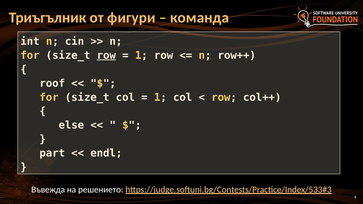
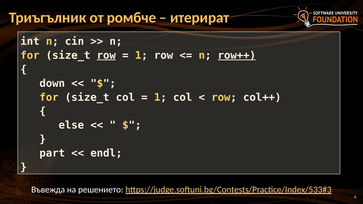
фигури: фигури -> ромбче (132, 18)
команда: команда -> итерират (200, 18)
row++ underline: none -> present (237, 55)
roof: roof -> down (52, 83)
